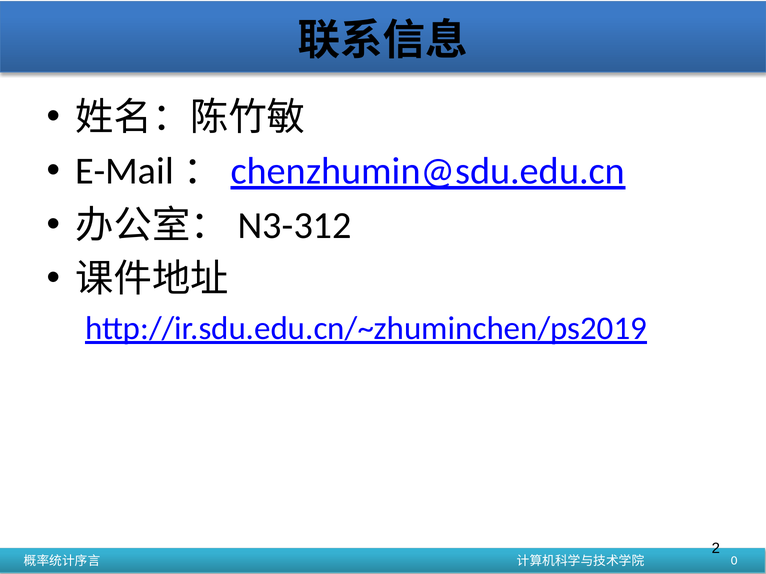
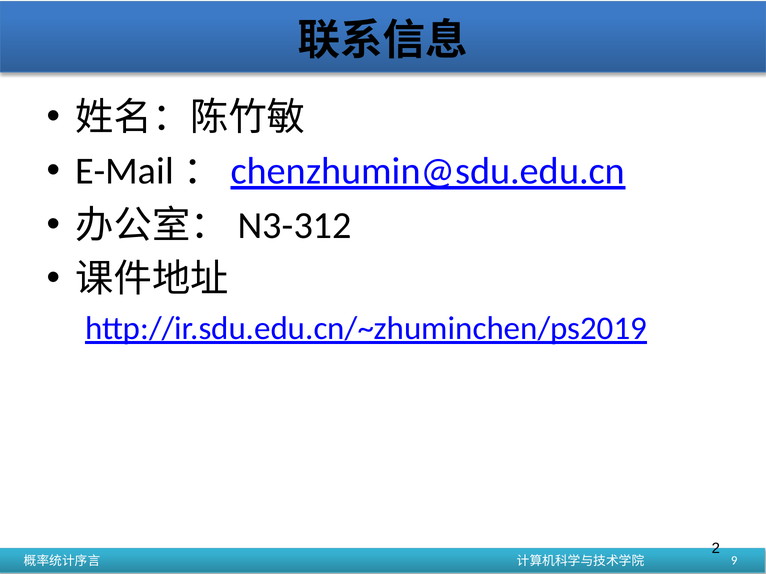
0: 0 -> 9 (734, 561)
